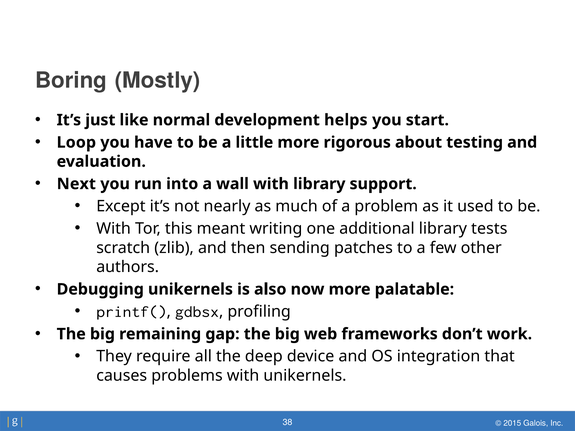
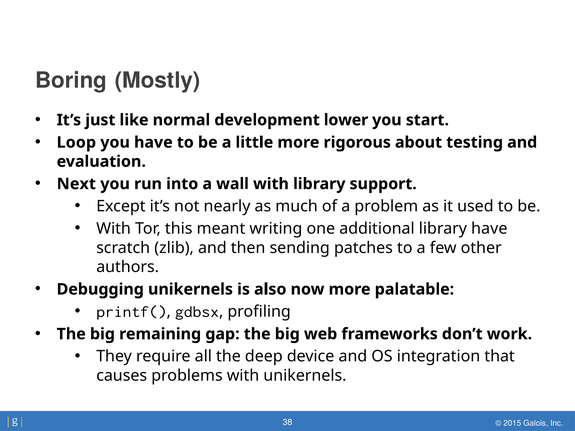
helps: helps -> lower (346, 120)
library tests: tests -> have (489, 229)
